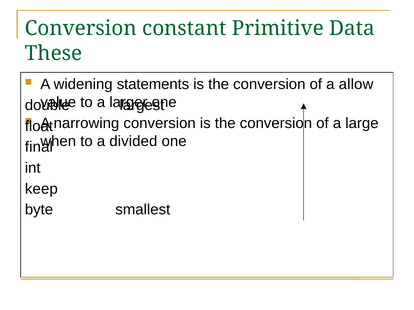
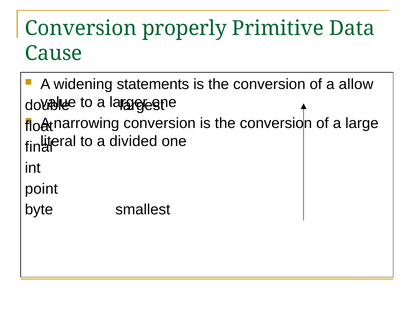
constant: constant -> properly (184, 29)
These: These -> Cause (54, 53)
when: when -> literal (58, 141)
keep: keep -> point (41, 189)
